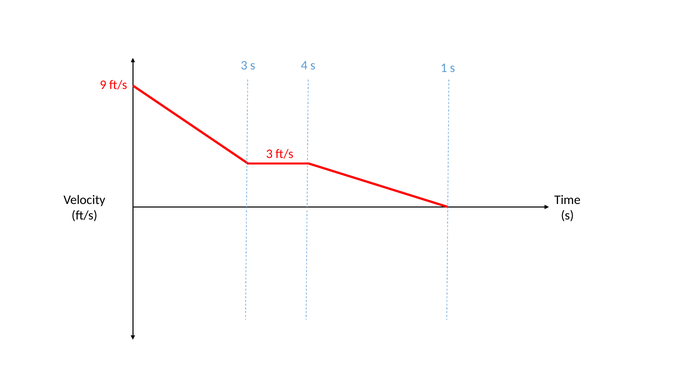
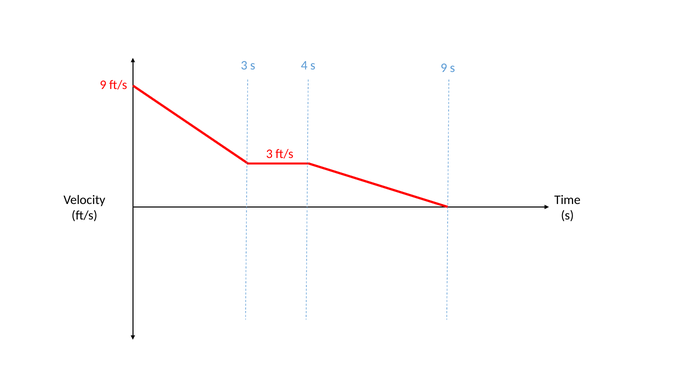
s 1: 1 -> 9 (444, 68)
